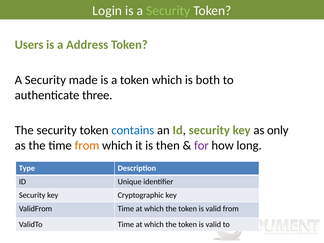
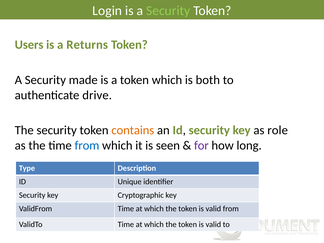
Address: Address -> Returns (87, 45)
three: three -> drive (97, 95)
contains colour: blue -> orange (133, 130)
only: only -> role (278, 130)
from colour: orange -> blue (87, 145)
then: then -> seen (168, 145)
